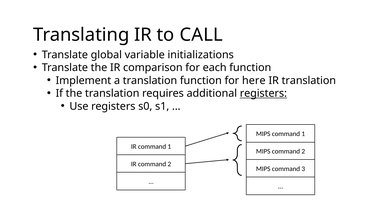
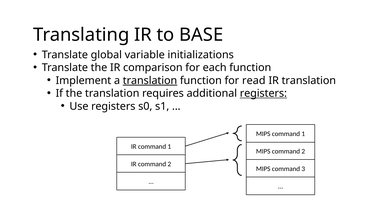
CALL: CALL -> BASE (201, 35)
translation underline: none -> present (150, 80)
here: here -> read (254, 80)
